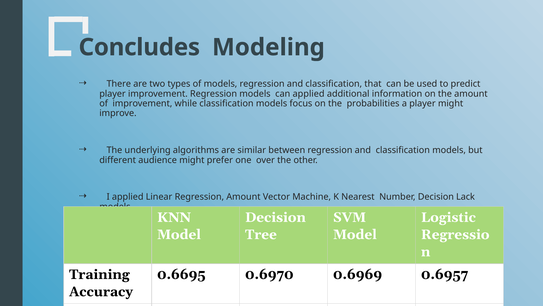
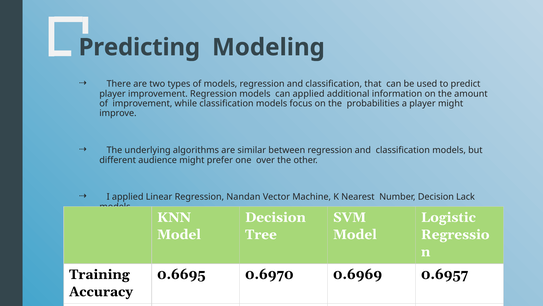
Concludes: Concludes -> Predicting (139, 47)
Regression Amount: Amount -> Nandan (243, 197)
